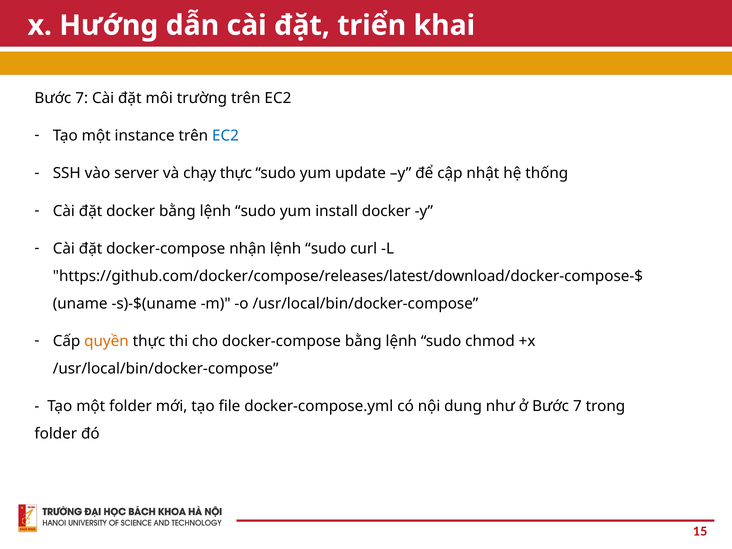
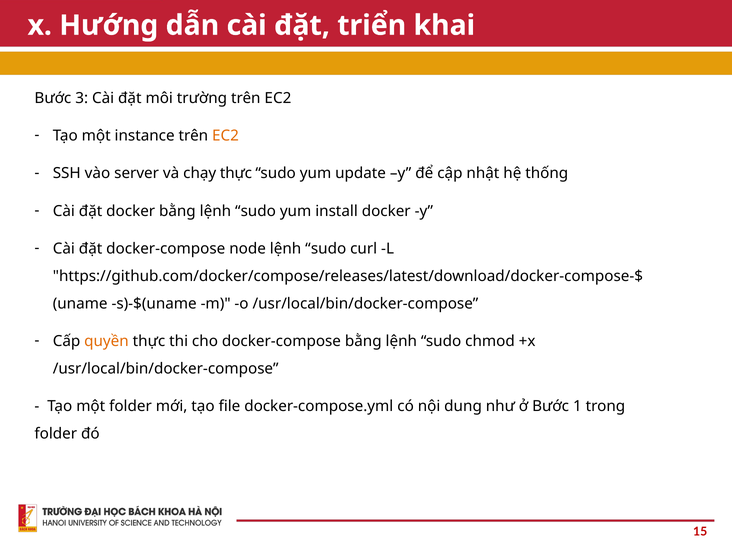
7: 7 -> 3 (82, 98)
EC2 colour: blue -> orange (225, 136)
nhận: nhận -> node (248, 249)
ở Bước 7: 7 -> 1 (577, 406)
